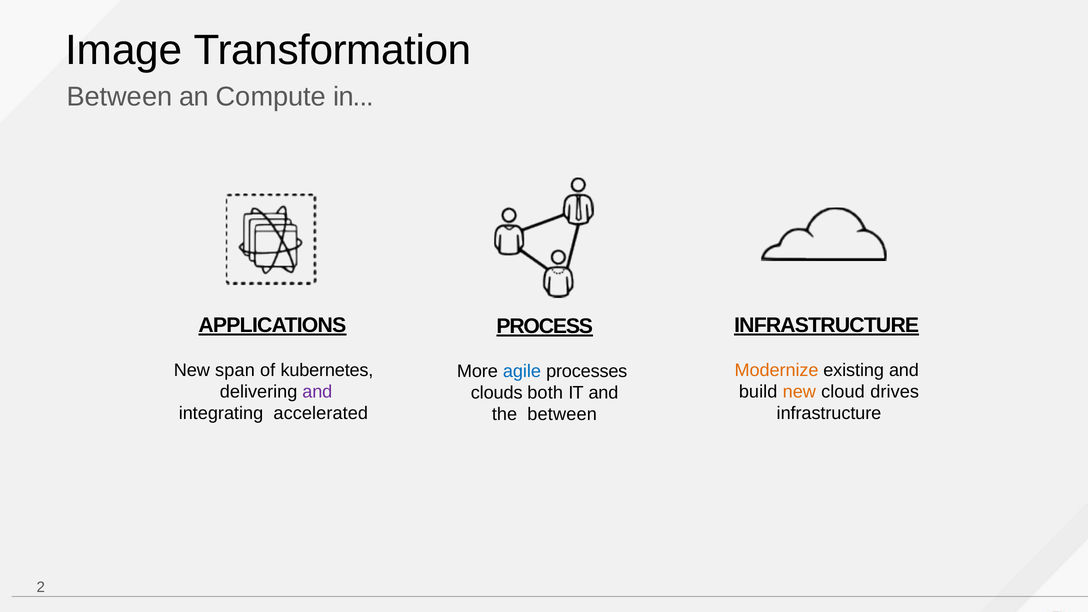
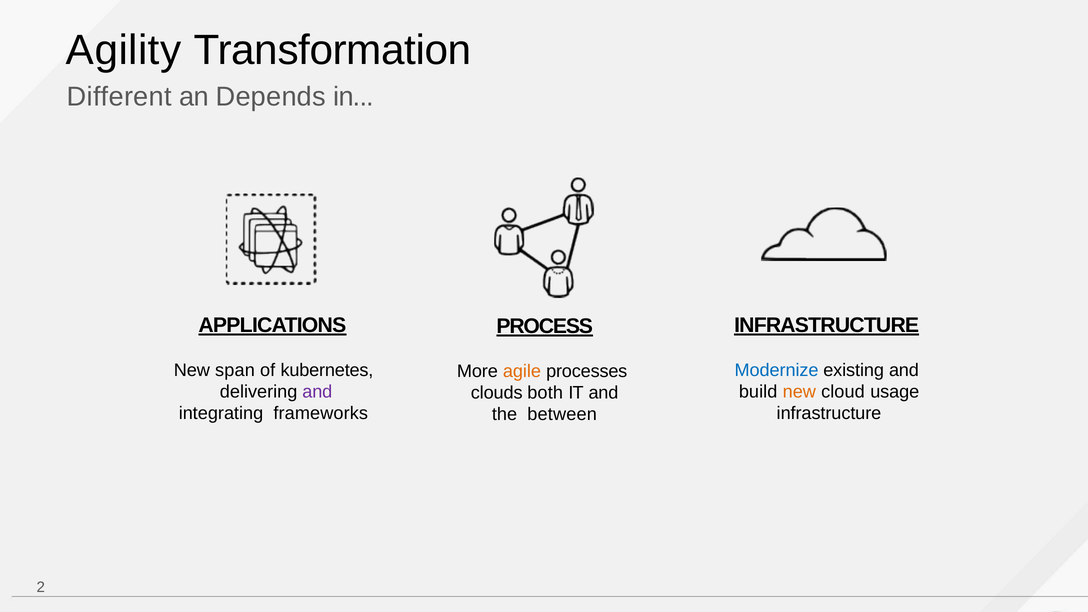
Image: Image -> Agility (124, 50)
Between: Between -> Different (119, 97)
Compute: Compute -> Depends (271, 97)
Modernize colour: orange -> blue (777, 370)
agile colour: blue -> orange (522, 371)
drives: drives -> usage (895, 392)
accelerated: accelerated -> frameworks (321, 413)
